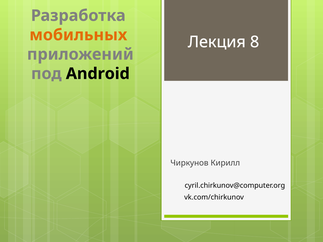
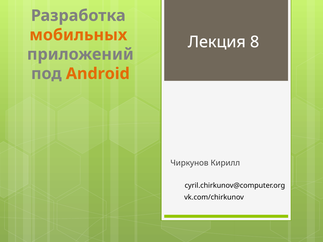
Android colour: black -> orange (98, 74)
